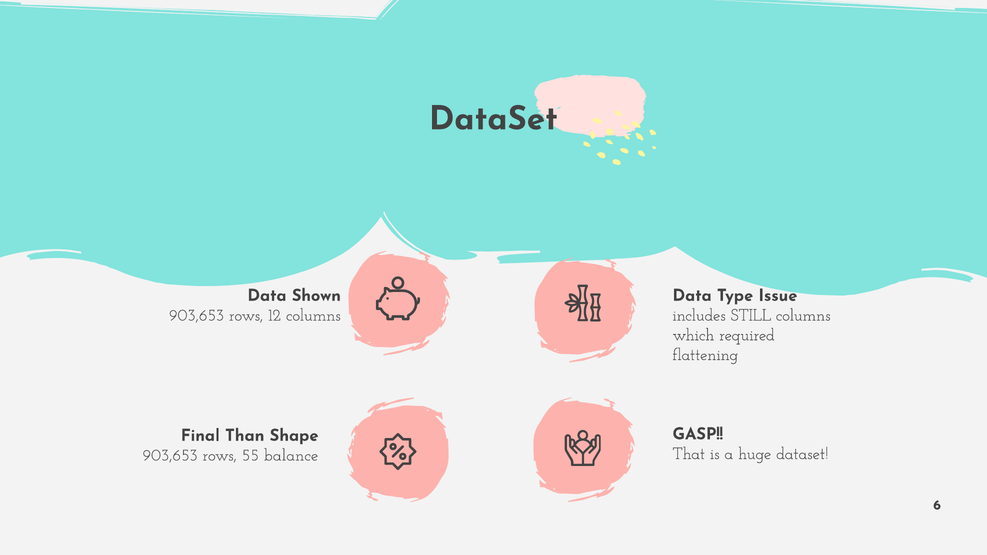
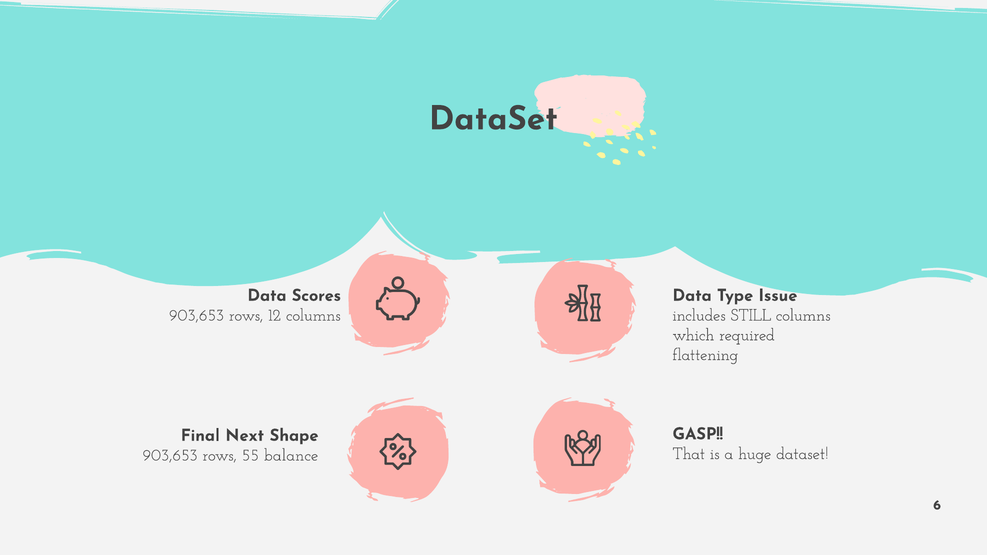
Shown: Shown -> Scores (316, 295)
Than: Than -> Next (245, 436)
